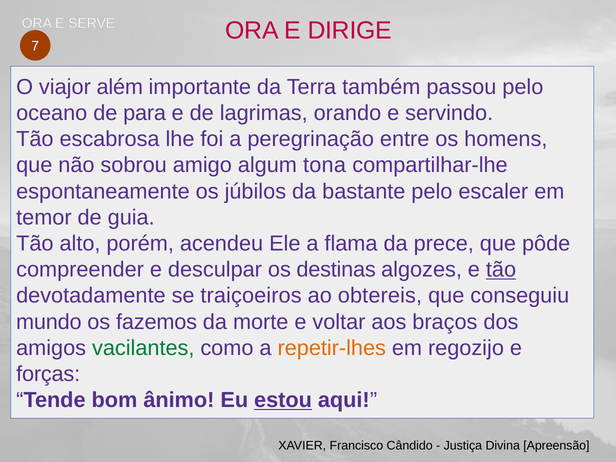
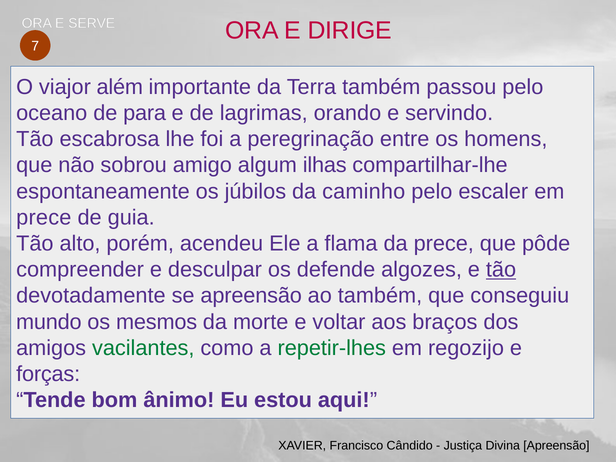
tona: tona -> ilhas (325, 165)
bastante: bastante -> caminho (364, 191)
temor: temor -> prece (44, 217)
destinas: destinas -> defende (336, 269)
se traiçoeiros: traiçoeiros -> apreensão (251, 296)
ao obtereis: obtereis -> também (380, 296)
fazemos: fazemos -> mesmos (157, 322)
repetir-lhes colour: orange -> green (332, 348)
estou underline: present -> none (283, 400)
